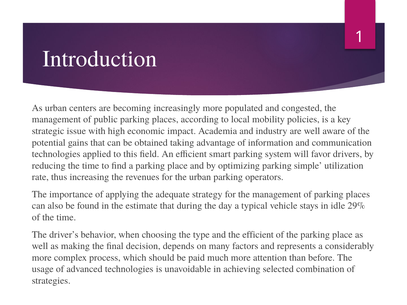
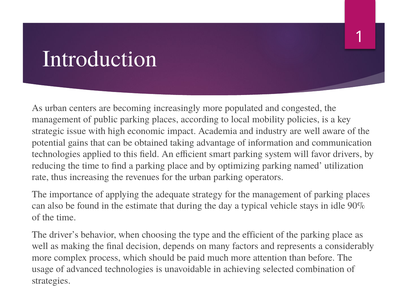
simple: simple -> named (308, 166)
29%: 29% -> 90% (356, 206)
